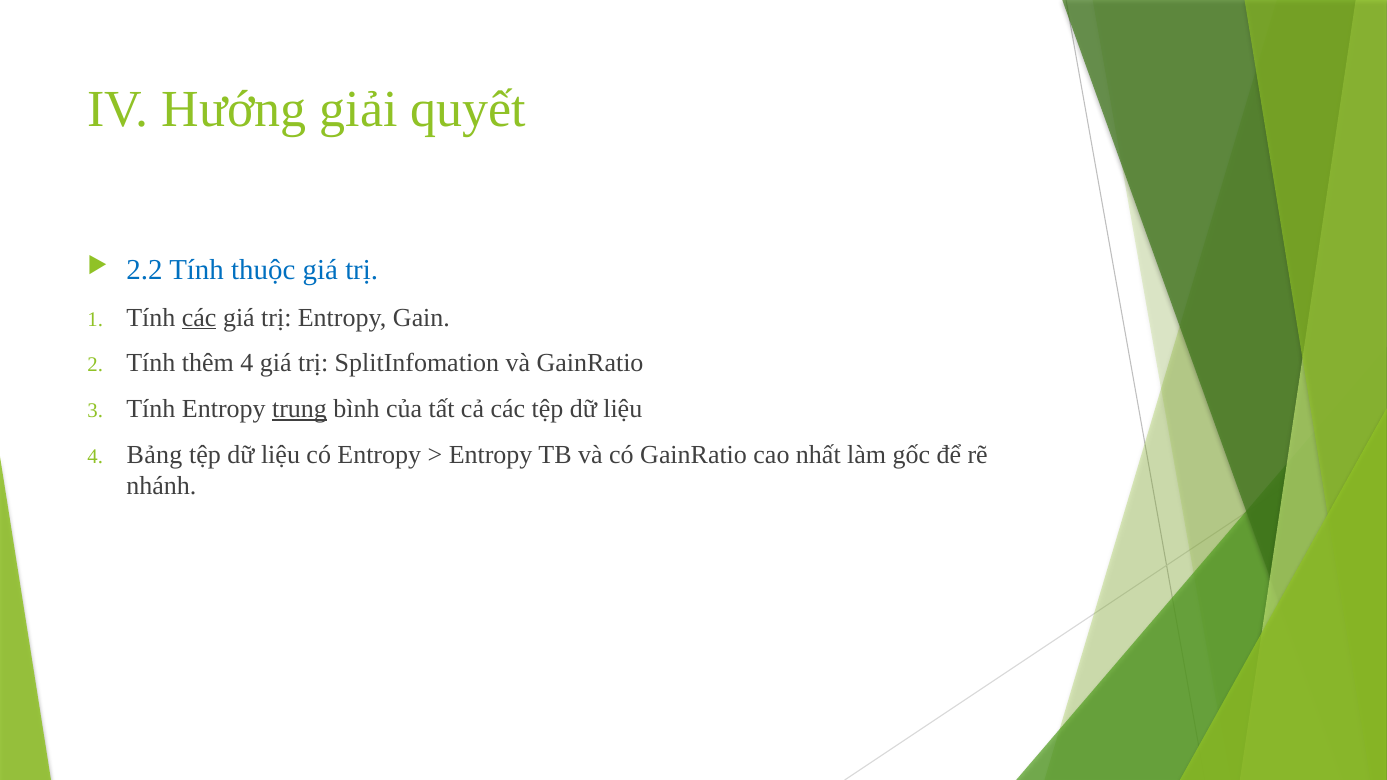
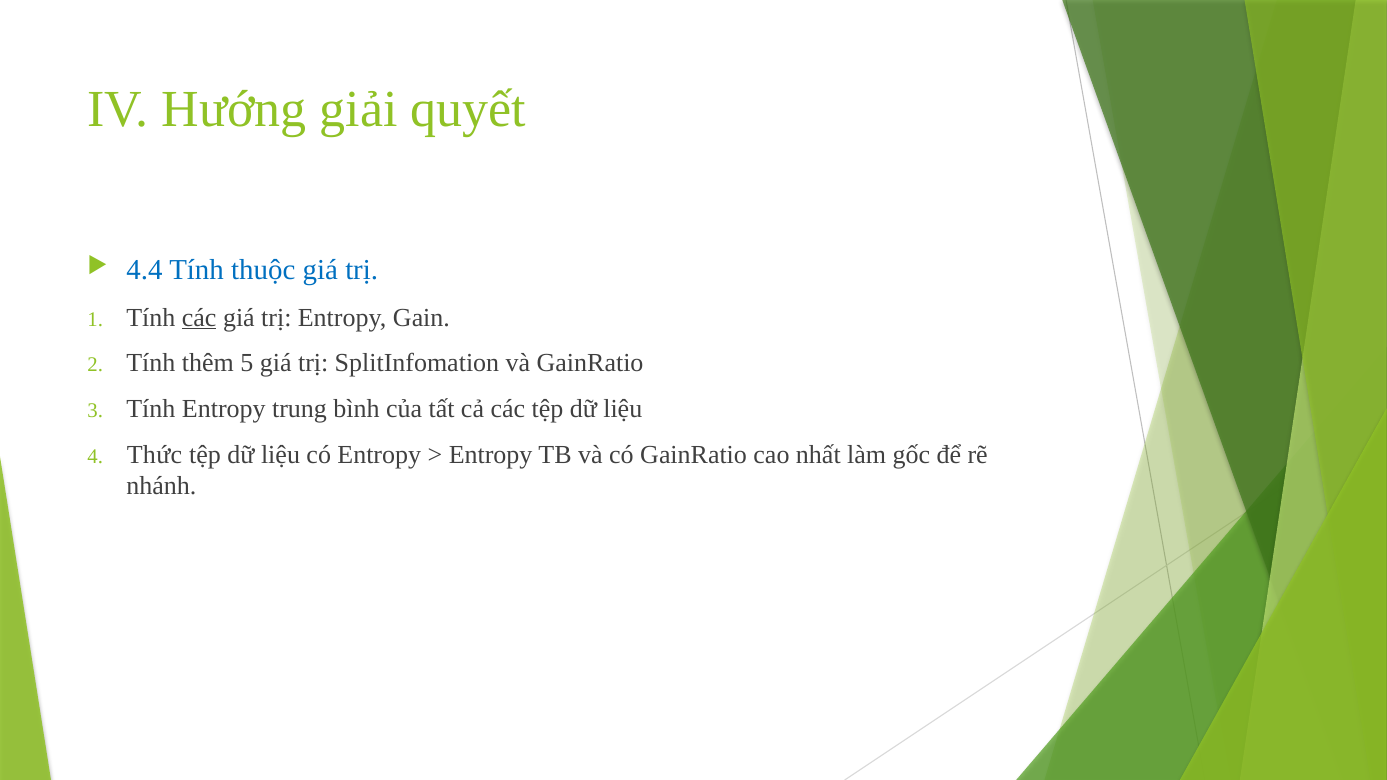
2.2: 2.2 -> 4.4 (145, 270)
thêm 4: 4 -> 5 (247, 363)
trung underline: present -> none (300, 409)
Bảng: Bảng -> Thức (154, 455)
